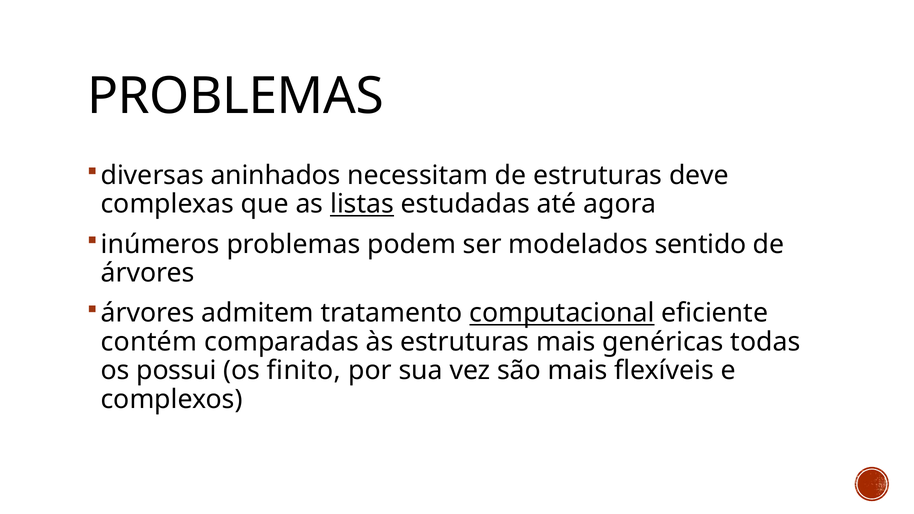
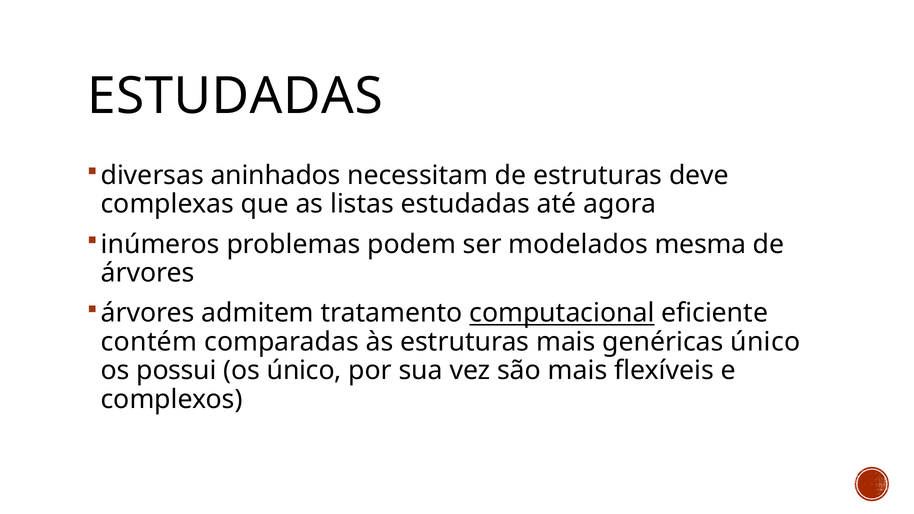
PROBLEMAS: PROBLEMAS -> ESTUDADAS (235, 96)
listas underline: present -> none (362, 204)
sentido: sentido -> mesma (700, 244)
genéricas todas: todas -> único (765, 342)
os finito: finito -> único (304, 371)
